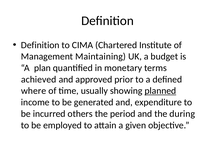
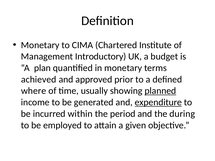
Definition: Definition -> Monetary (40, 45)
Maintaining: Maintaining -> Introductory (101, 57)
expenditure underline: none -> present (158, 102)
others: others -> within (80, 114)
